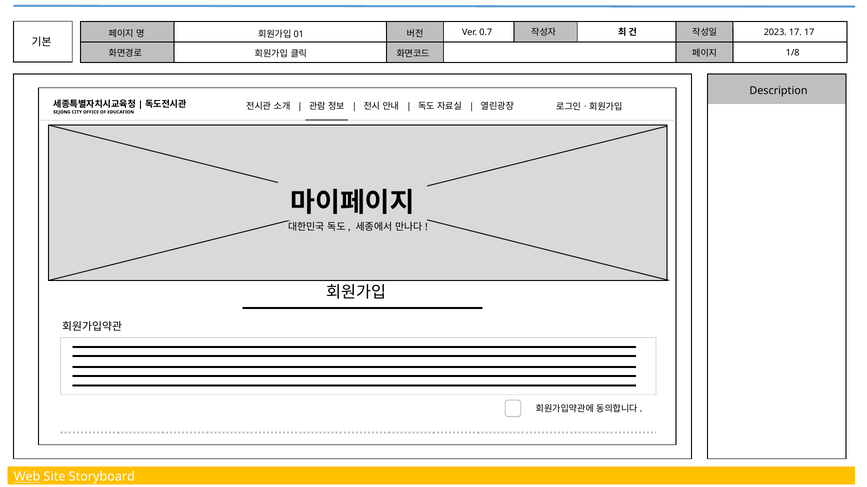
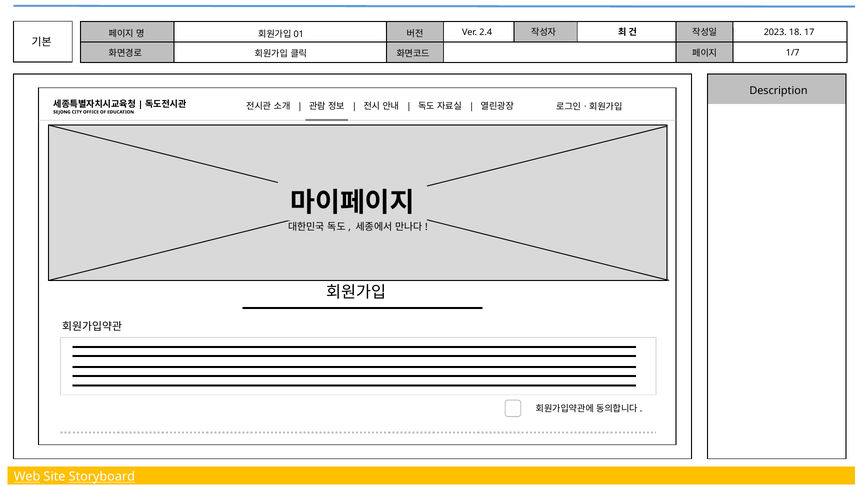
0.7: 0.7 -> 2.4 (486, 32)
2023 17: 17 -> 18 (795, 32)
1/8: 1/8 -> 1/7 (793, 53)
Storyboard underline: none -> present (102, 477)
